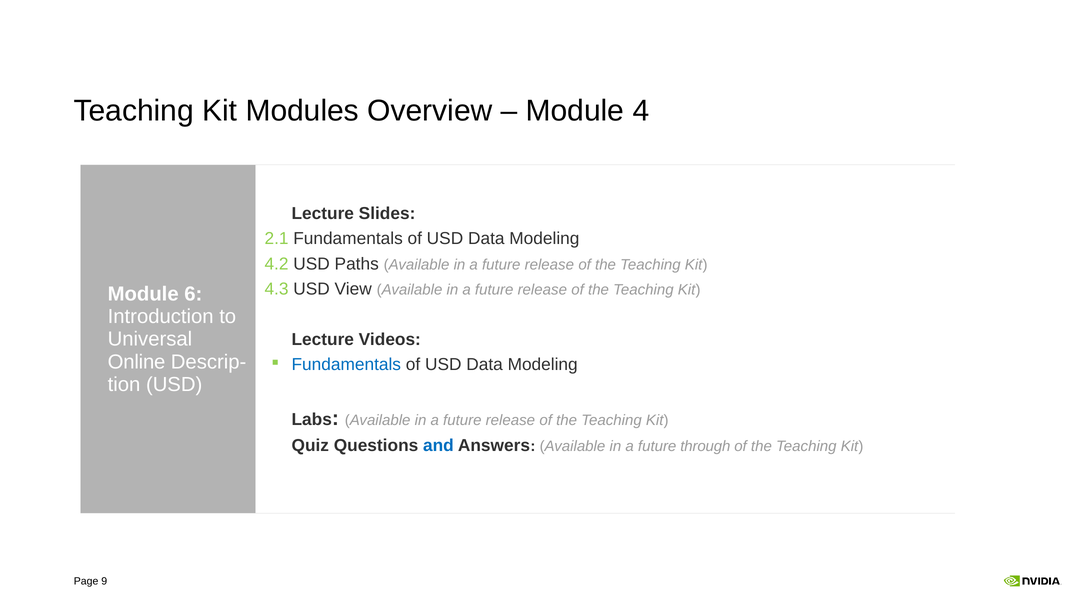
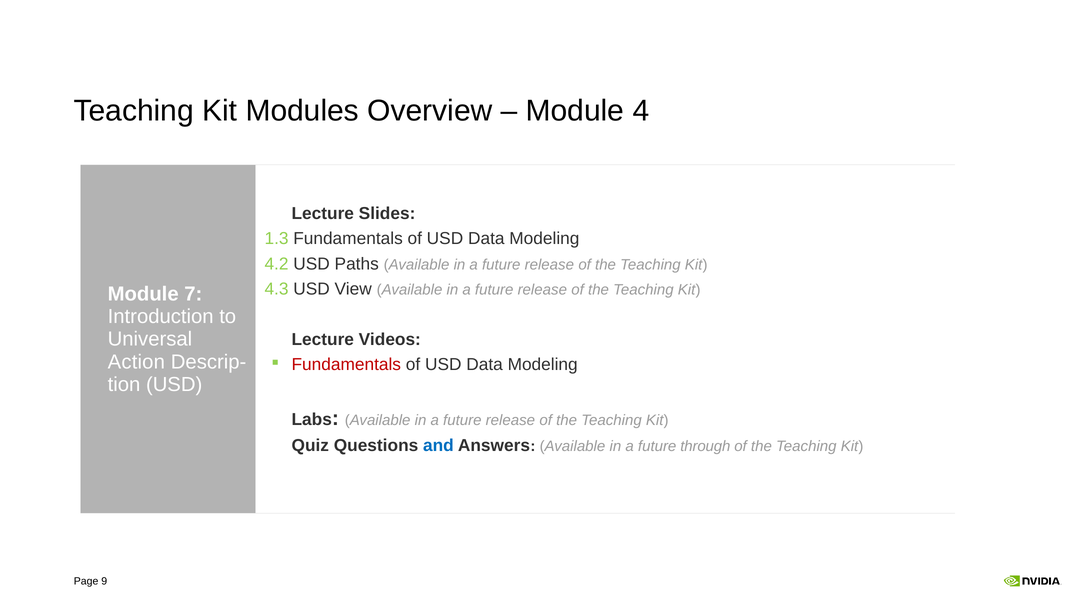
2.1: 2.1 -> 1.3 (277, 238)
6: 6 -> 7 (193, 294)
Online: Online -> Action (136, 362)
Fundamentals colour: blue -> red (346, 365)
